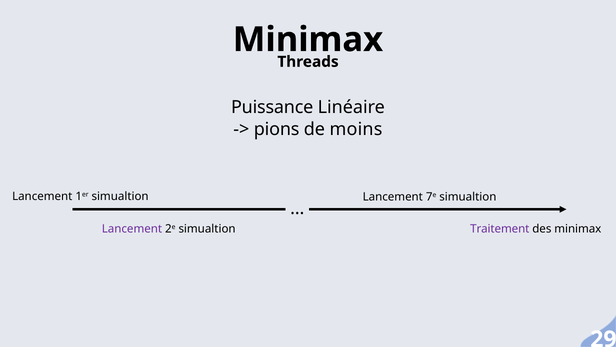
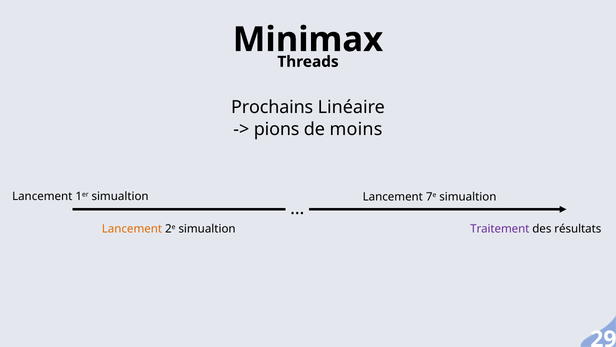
Puissance: Puissance -> Prochains (272, 107)
Lancement colour: purple -> orange (132, 228)
des minimax: minimax -> résultats (578, 228)
